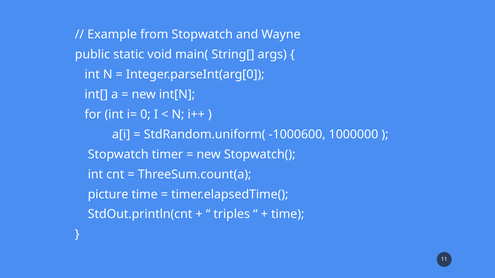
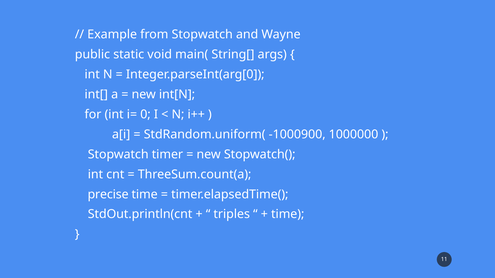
-1000600: -1000600 -> -1000900 (297, 135)
picture: picture -> precise (108, 195)
